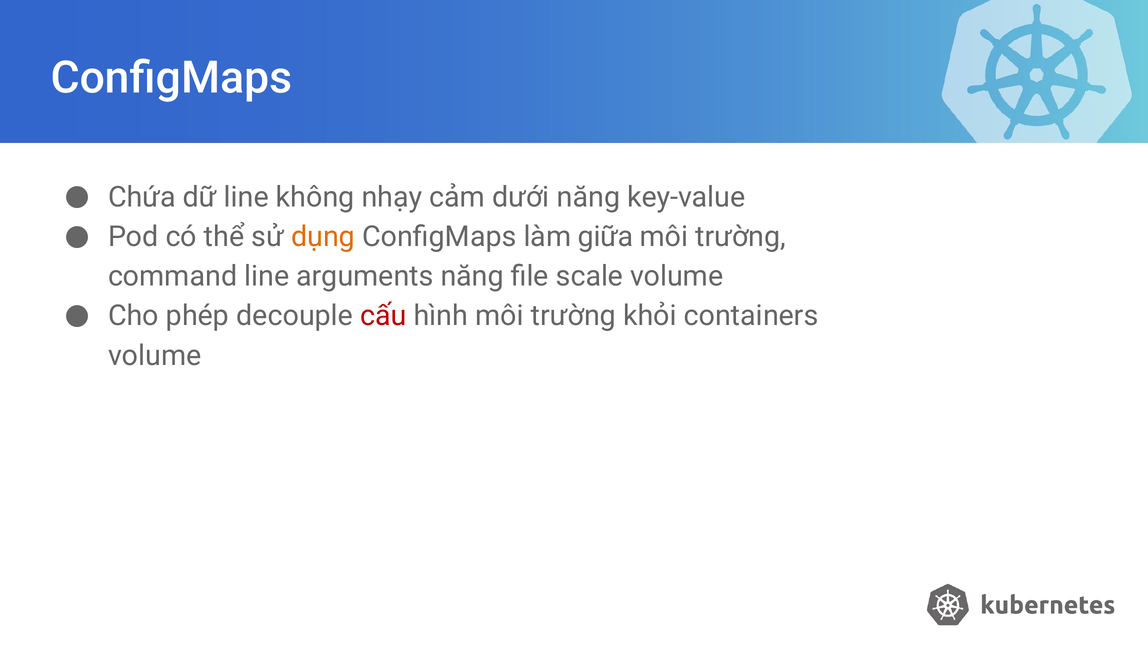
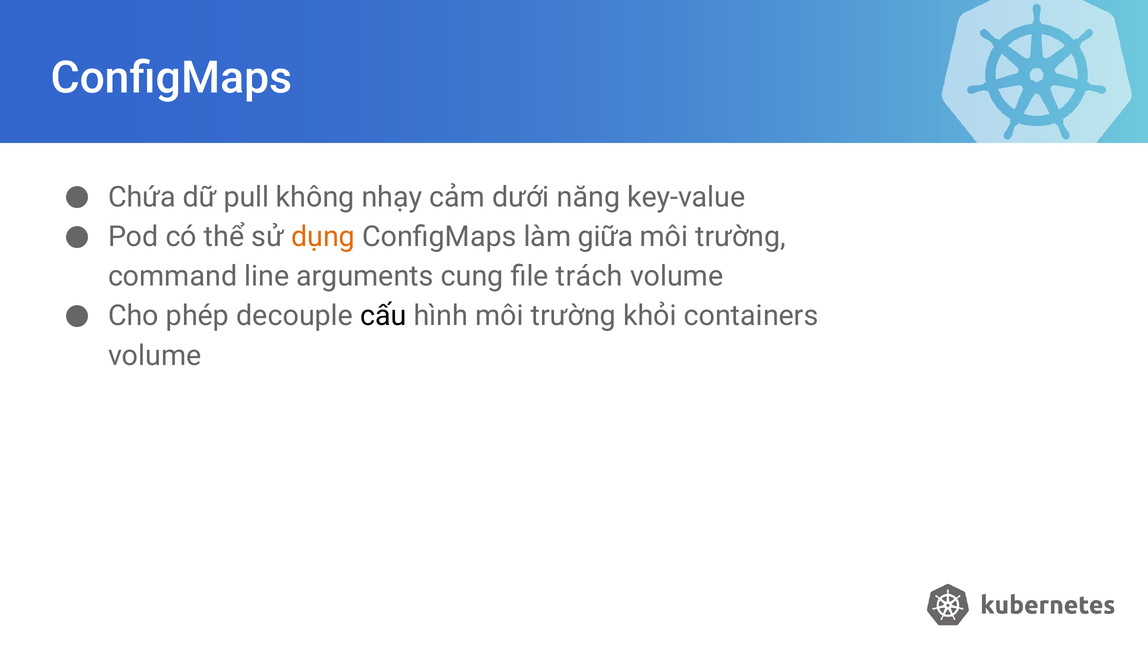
dữ line: line -> pull (246, 197)
arguments năng: năng -> cung (472, 276)
scale: scale -> trách (589, 276)
cấu colour: red -> black (383, 316)
